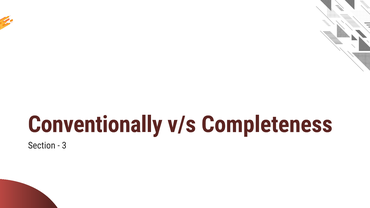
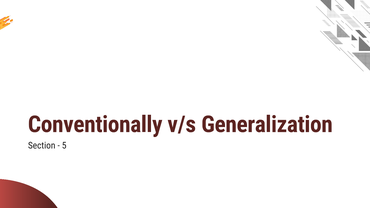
Completeness: Completeness -> Generalization (267, 125)
3: 3 -> 5 (64, 146)
